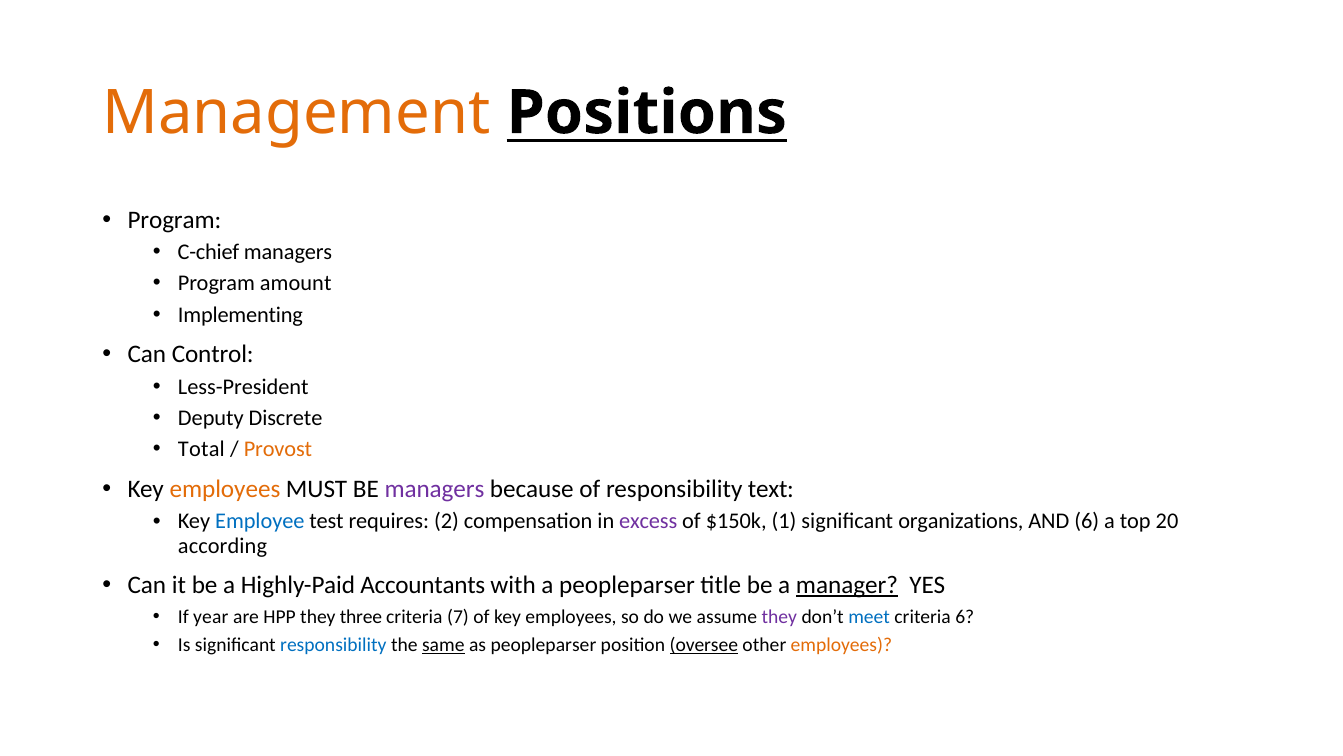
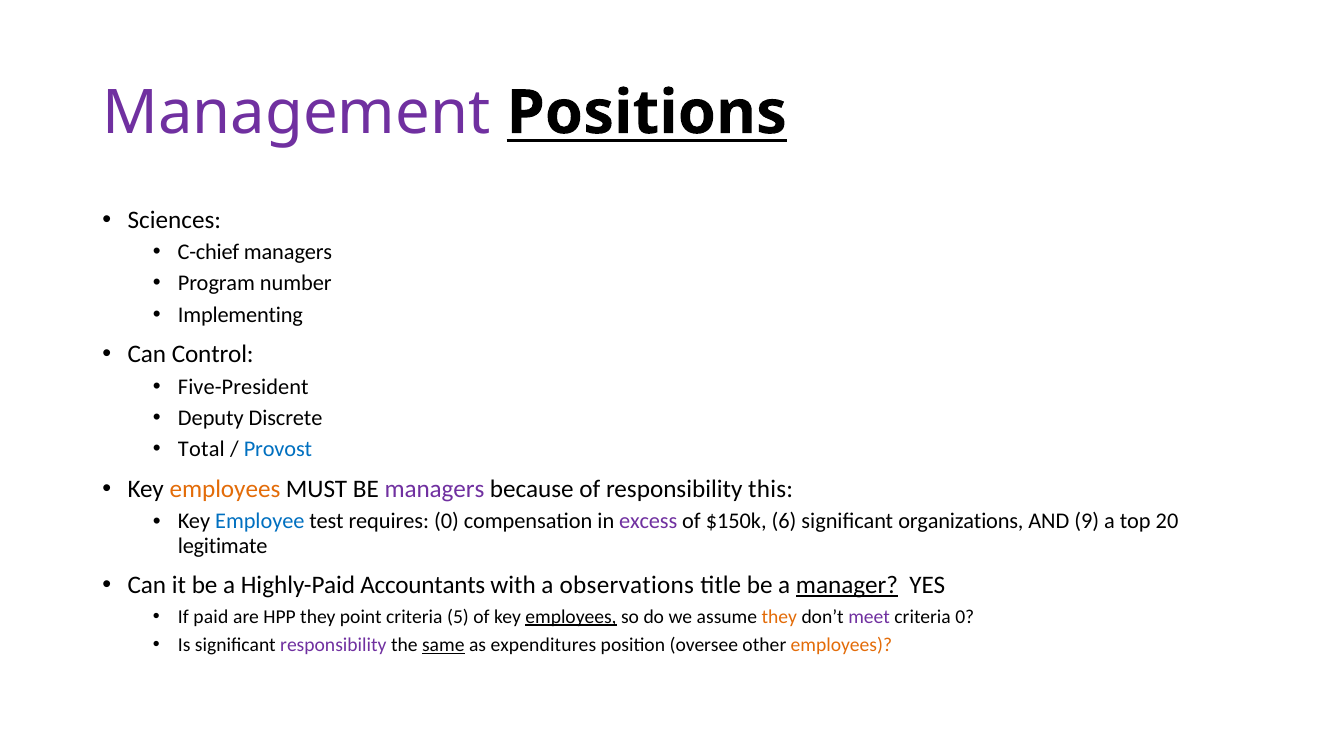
Management colour: orange -> purple (296, 113)
Program: Program -> Sciences (174, 220)
amount: amount -> number (296, 283)
Less-President: Less-President -> Five-President (243, 387)
Provost colour: orange -> blue (278, 449)
text: text -> this (771, 489)
requires 2: 2 -> 0 (447, 521)
1: 1 -> 6 (784, 521)
AND 6: 6 -> 9 (1087, 521)
according: according -> legitimate (223, 545)
a peopleparser: peopleparser -> observations (627, 585)
year: year -> paid (211, 616)
three: three -> point (361, 616)
7: 7 -> 5 (458, 616)
employees underline: none -> present (571, 616)
they colour: purple -> orange (779, 616)
meet colour: blue -> purple (869, 616)
criteria 6: 6 -> 0 (965, 616)
responsibility colour: blue -> purple (333, 644)
as peopleparser: peopleparser -> expenditures (543, 644)
oversee underline: present -> none (704, 644)
